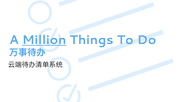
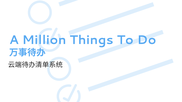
Million underline: present -> none (44, 40)
